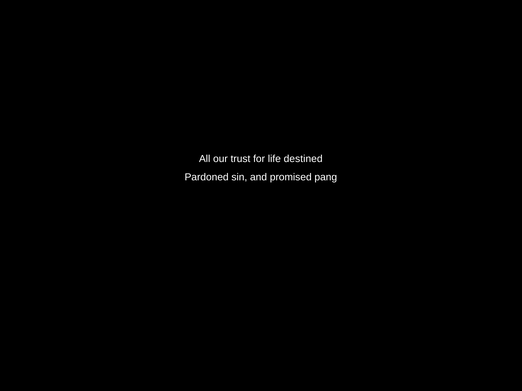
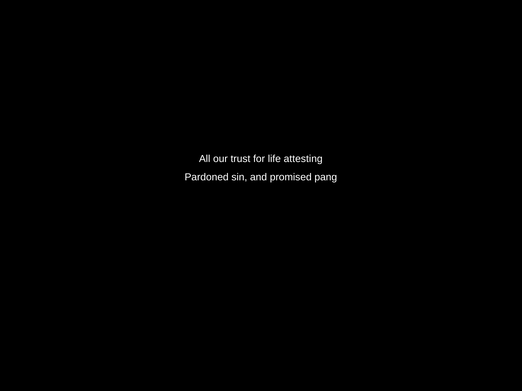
destined: destined -> attesting (303, 159)
